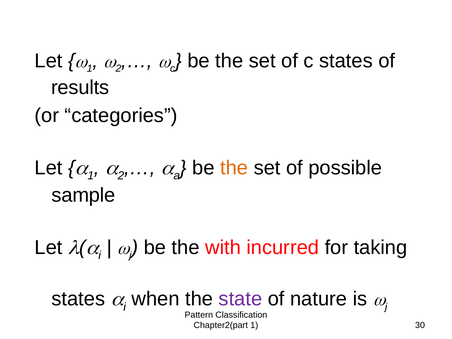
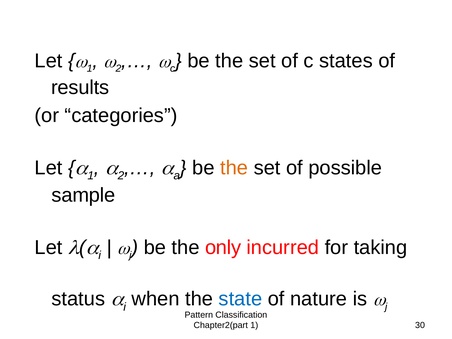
with: with -> only (223, 247)
states: states -> status (78, 299)
state colour: purple -> blue (240, 299)
